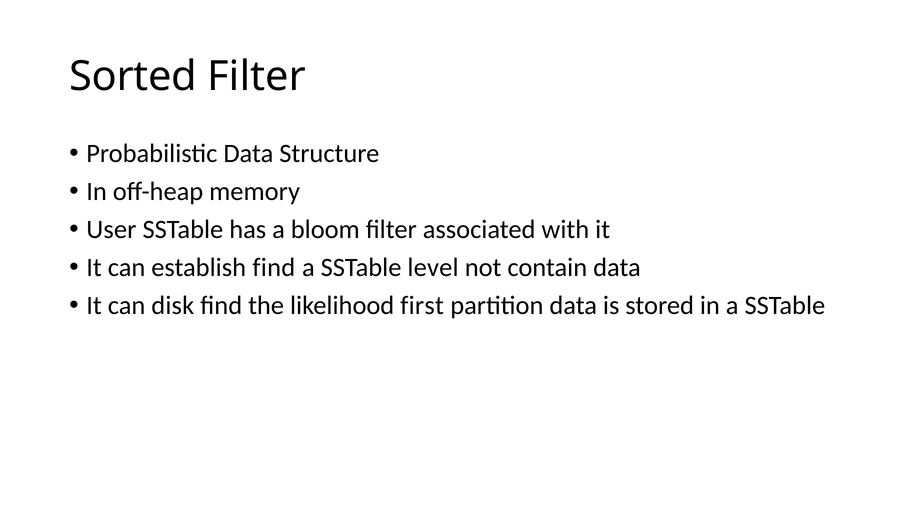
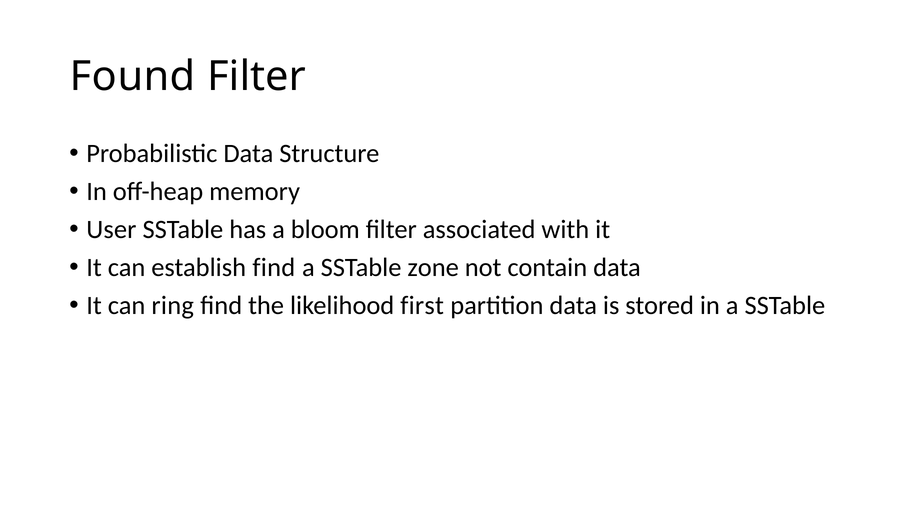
Sorted: Sorted -> Found (133, 76)
level: level -> zone (433, 268)
disk: disk -> ring (173, 306)
